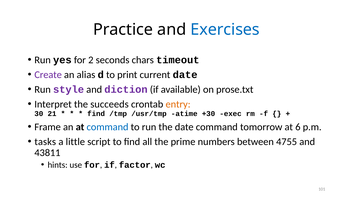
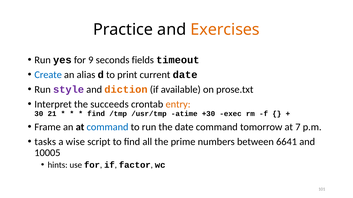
Exercises colour: blue -> orange (225, 30)
2: 2 -> 9 (91, 60)
chars: chars -> fields (143, 60)
Create colour: purple -> blue (48, 75)
diction colour: purple -> orange (126, 90)
6: 6 -> 7 (298, 127)
little: little -> wise (75, 142)
4755: 4755 -> 6641 (287, 142)
43811: 43811 -> 10005 (47, 153)
